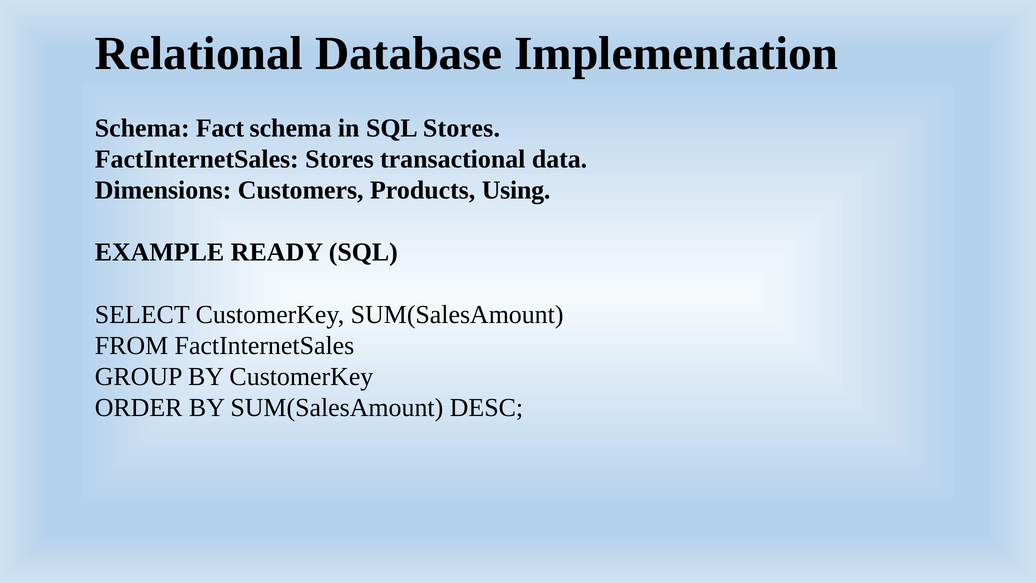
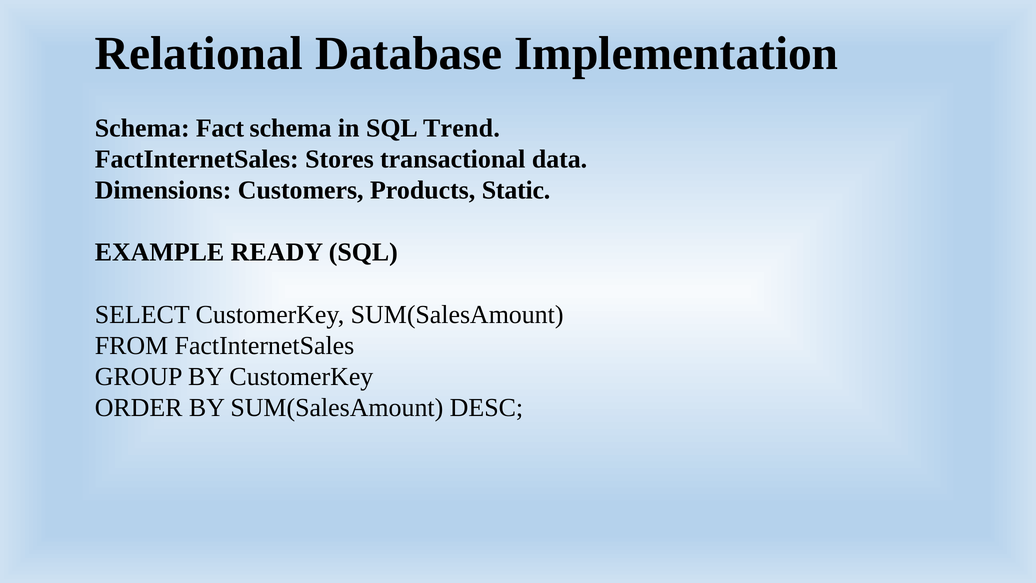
SQL Stores: Stores -> Trend (461, 128)
Using: Using -> Static (516, 190)
